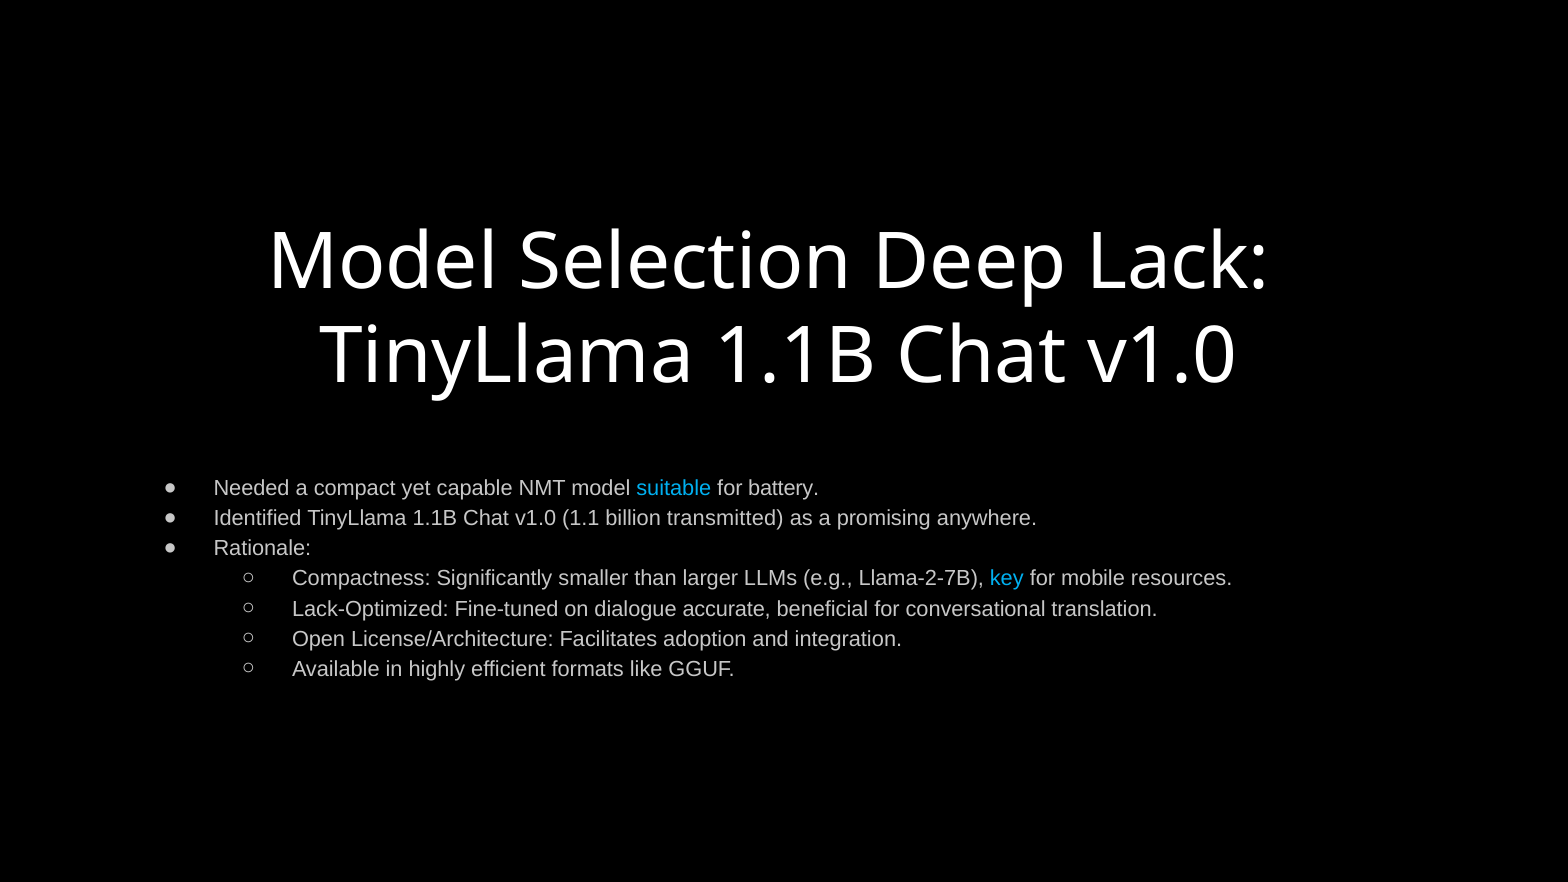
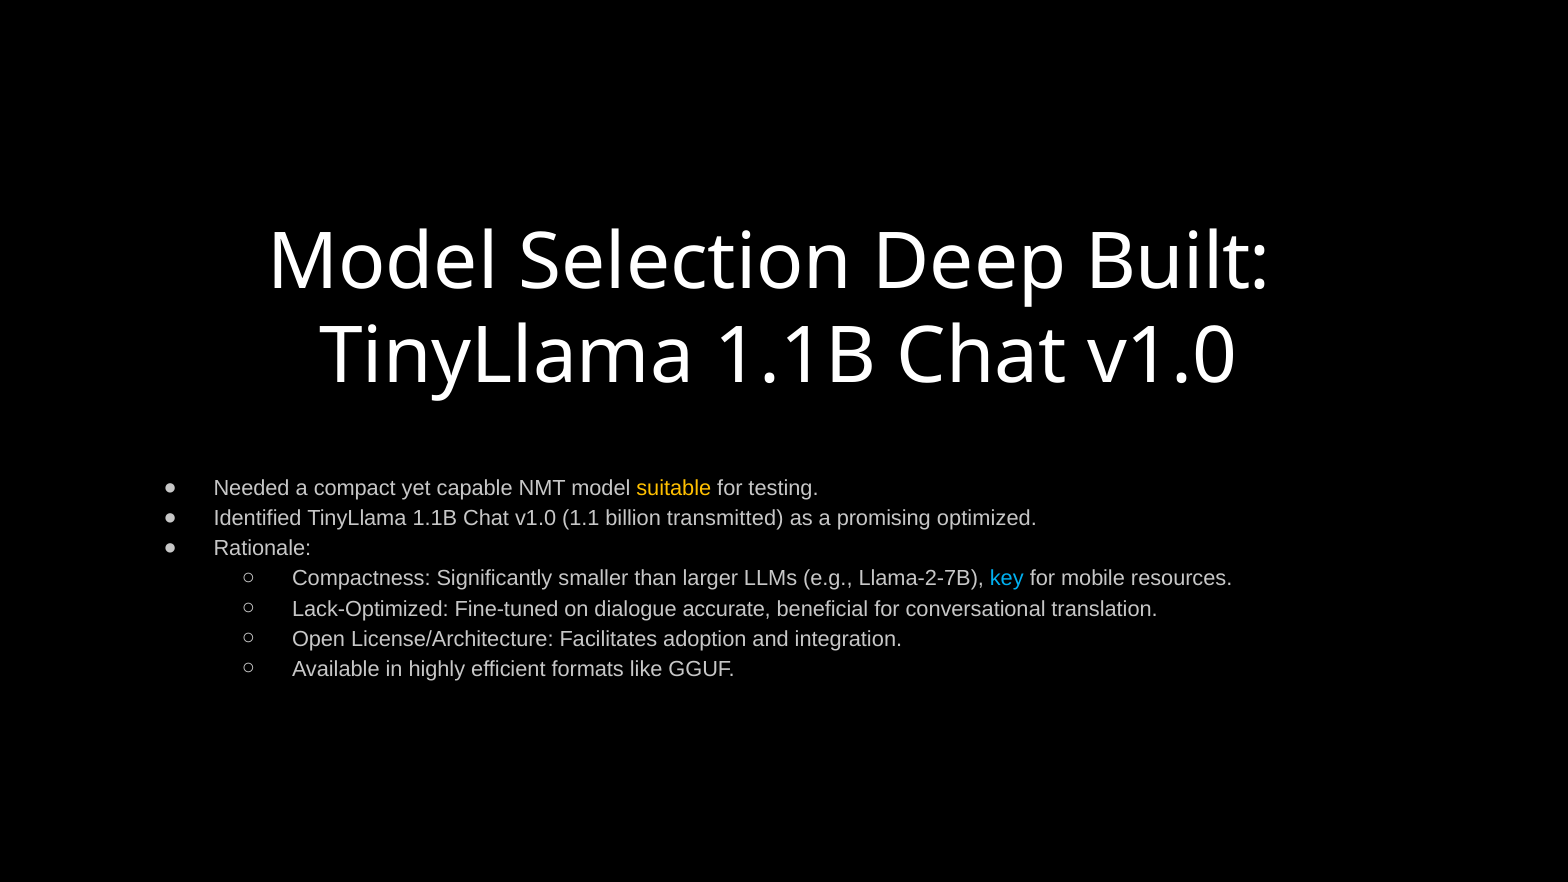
Lack: Lack -> Built (1178, 262)
suitable colour: light blue -> yellow (674, 489)
battery: battery -> testing (784, 489)
anywhere: anywhere -> optimized (987, 519)
